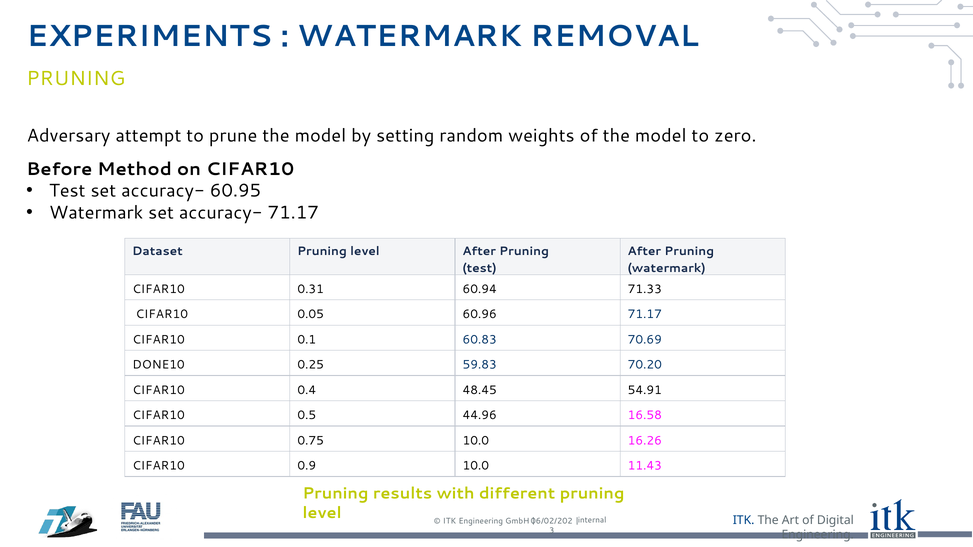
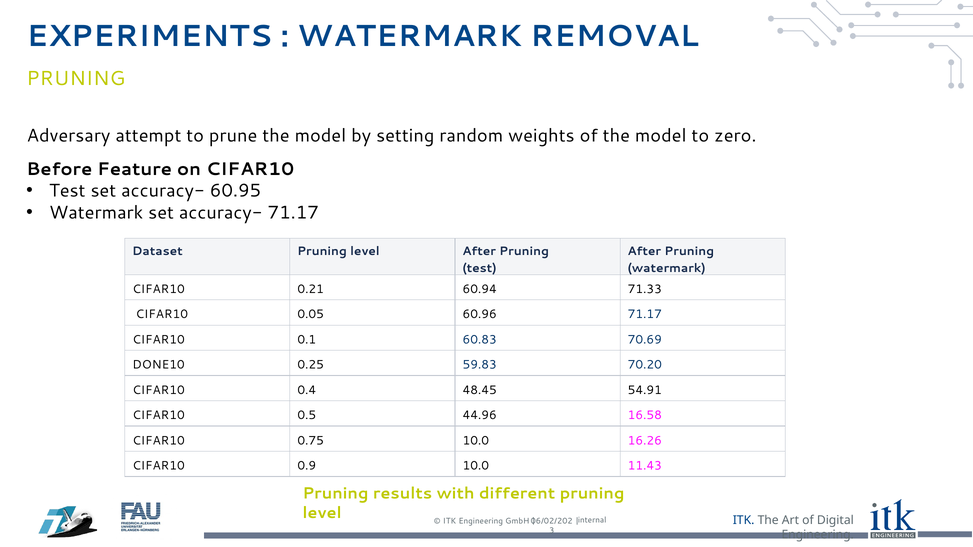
Method: Method -> Feature (135, 169)
0.31: 0.31 -> 0.21 (311, 289)
